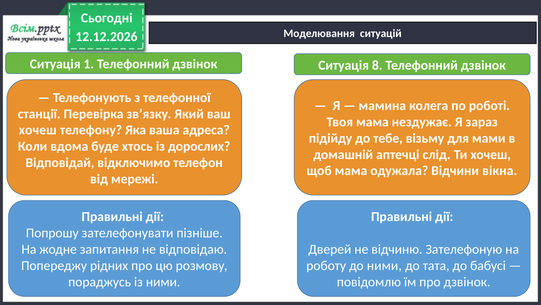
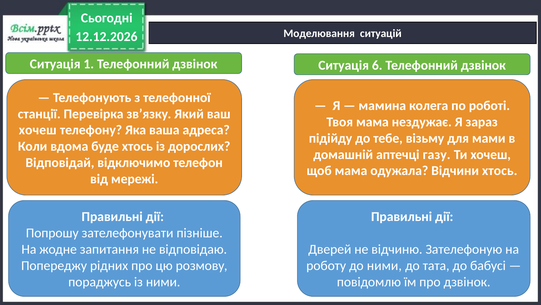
8: 8 -> 6 (377, 65)
слід: слід -> газу (437, 154)
Відчини вікна: вікна -> хтось (500, 170)
